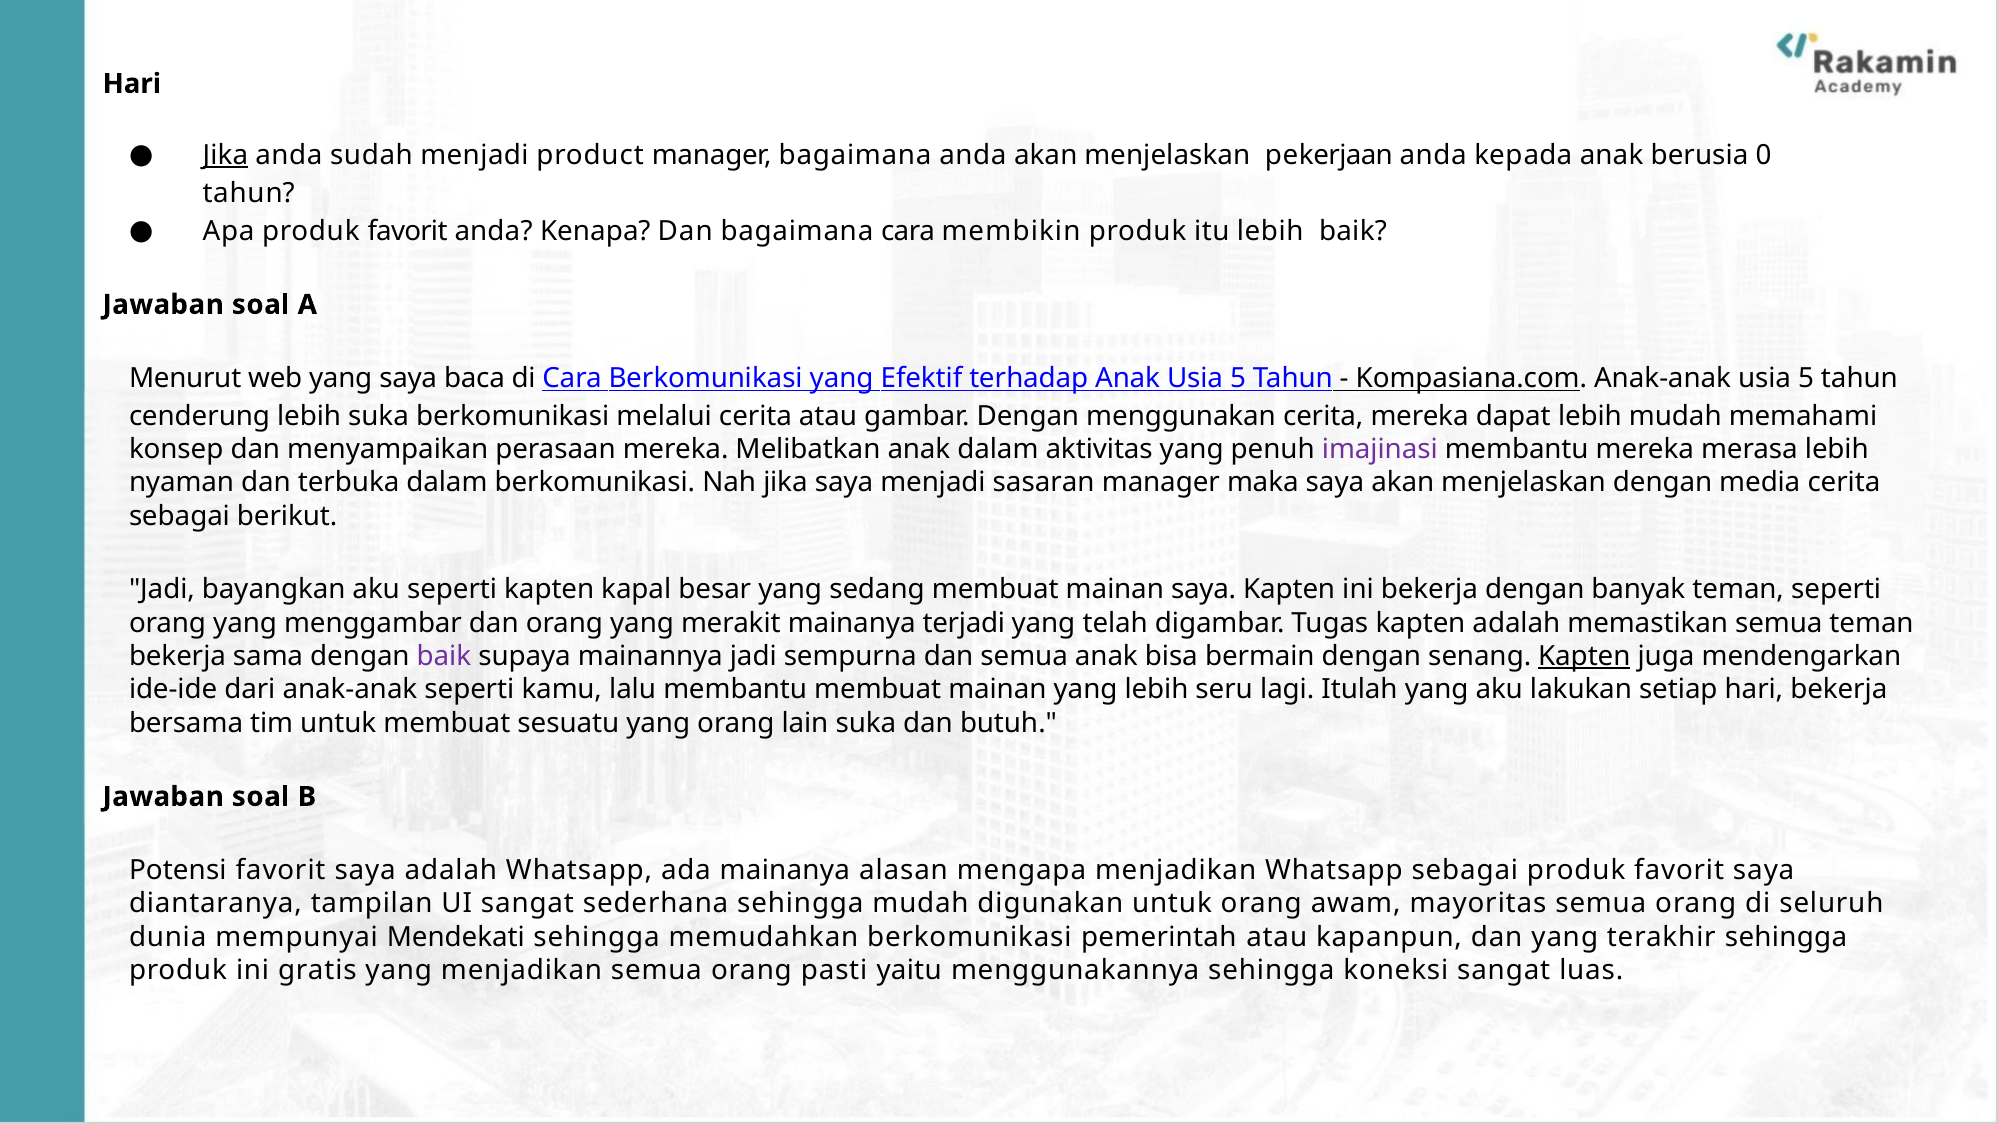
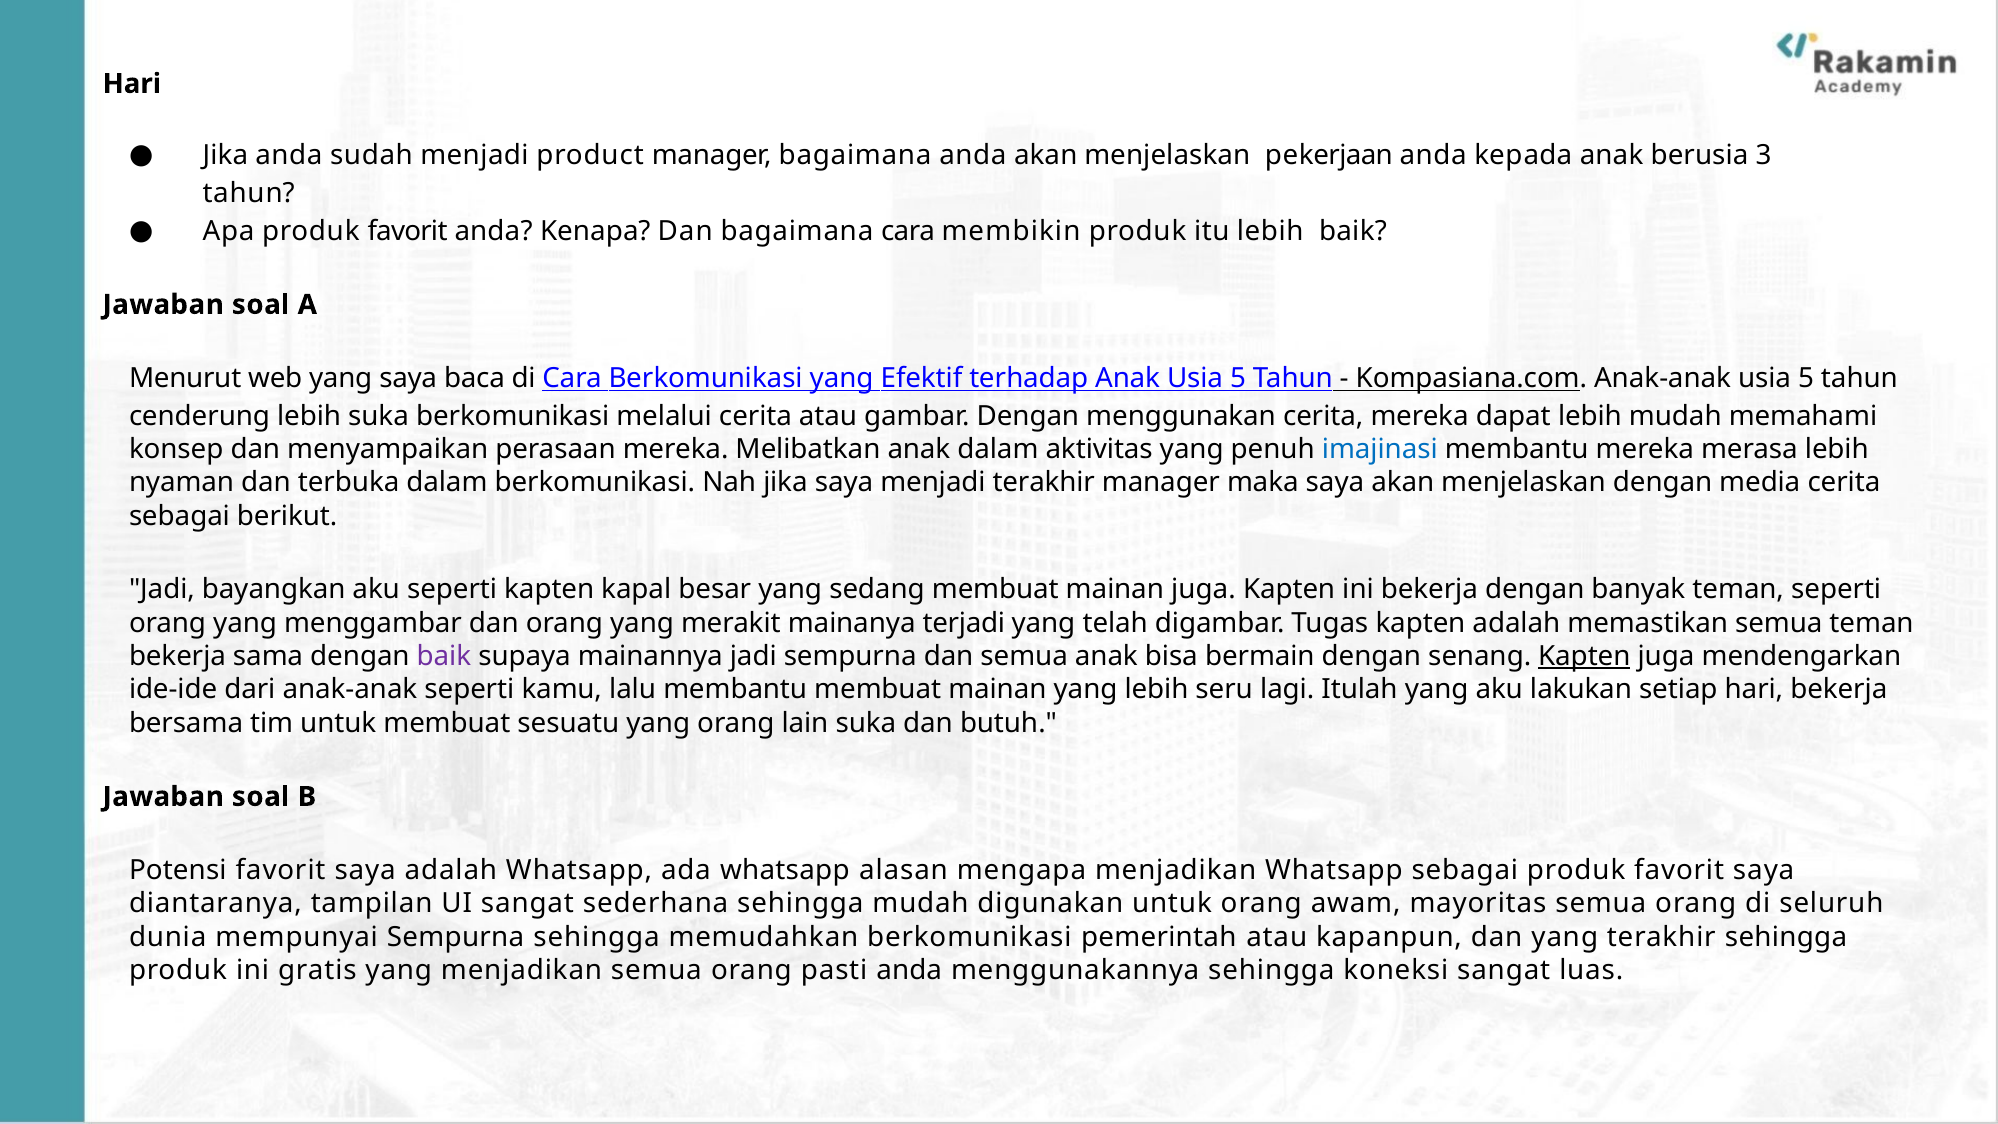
Jika underline: present -> none (225, 155)
0: 0 -> 3 (1764, 155)
imajinasi colour: purple -> blue (1380, 449)
menjadi sasaran: sasaran -> terakhir (1044, 483)
mainan saya: saya -> juga (1203, 590)
ada mainanya: mainanya -> whatsapp (785, 870)
mempunyai Mendekati: Mendekati -> Sempurna (456, 937)
pasti yaitu: yaitu -> anda (909, 970)
